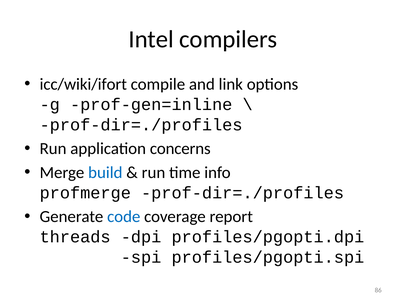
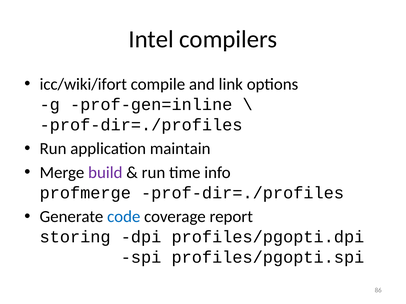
concerns: concerns -> maintain (180, 149)
build colour: blue -> purple (105, 173)
threads: threads -> storing (75, 237)
